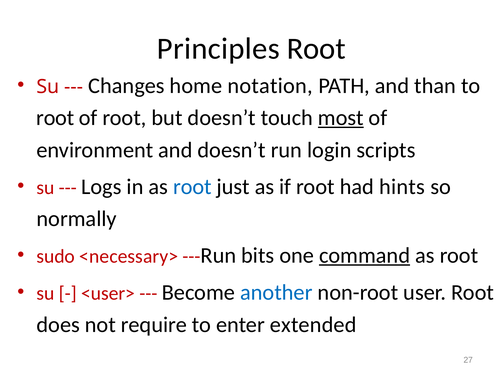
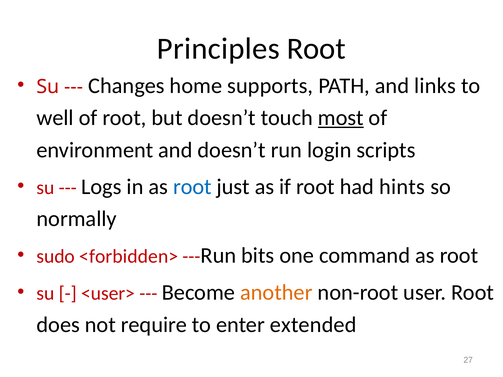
notation: notation -> supports (270, 86)
than: than -> links (435, 86)
root: root -> well (55, 118)
<necessary>: <necessary> -> <forbidden> (129, 257)
command underline: present -> none (365, 256)
another colour: blue -> orange (276, 293)
